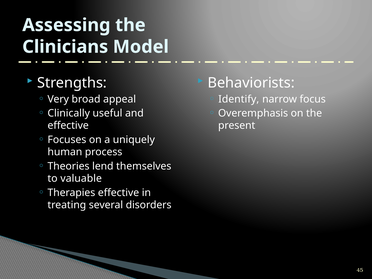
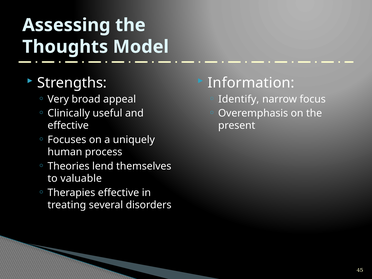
Clinicians: Clinicians -> Thoughts (65, 47)
Behaviorists: Behaviorists -> Information (251, 83)
